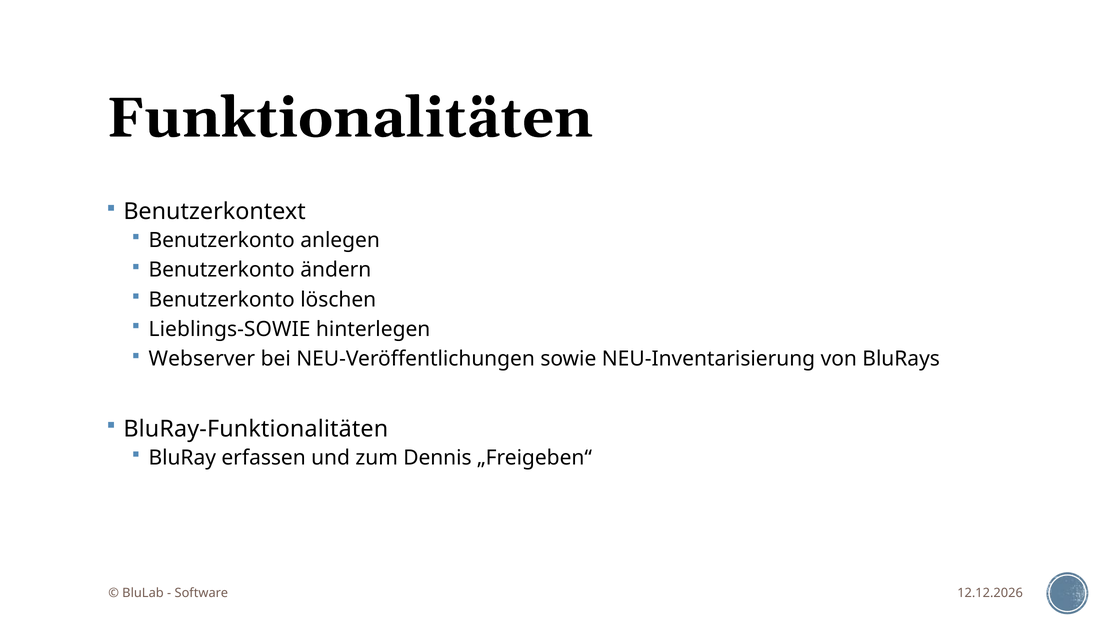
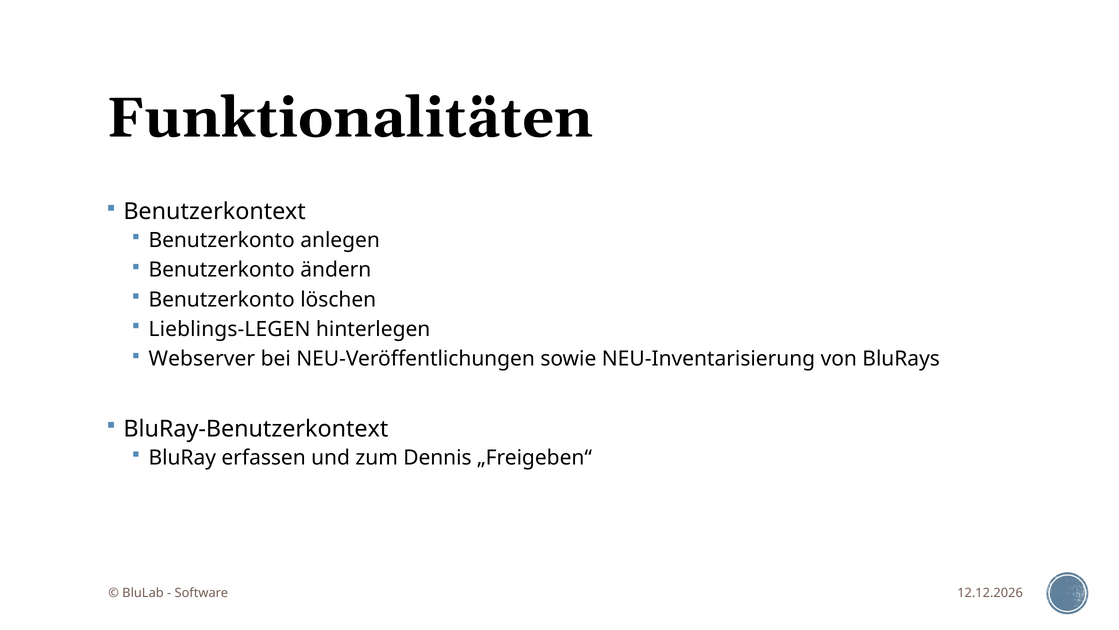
Lieblings-SOWIE: Lieblings-SOWIE -> Lieblings-LEGEN (230, 329)
BluRay-Funktionalitäten: BluRay-Funktionalitäten -> BluRay-Benutzerkontext (256, 429)
